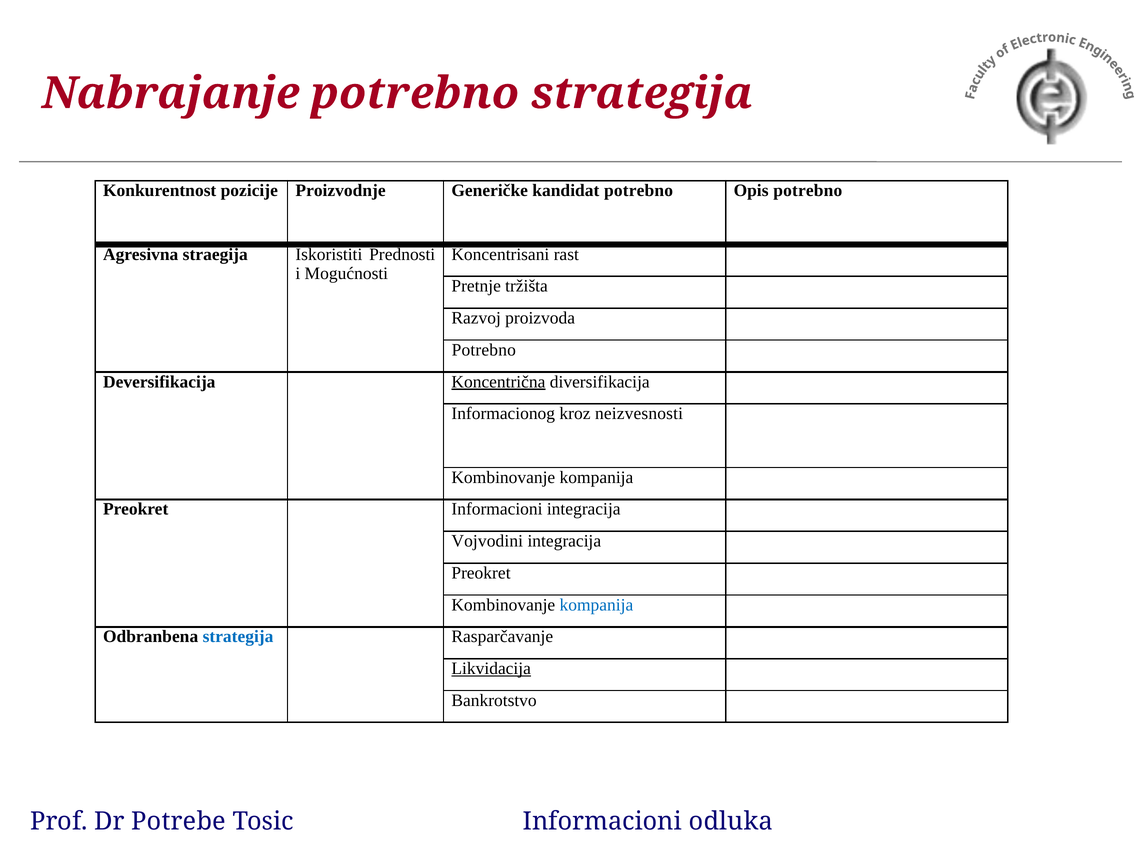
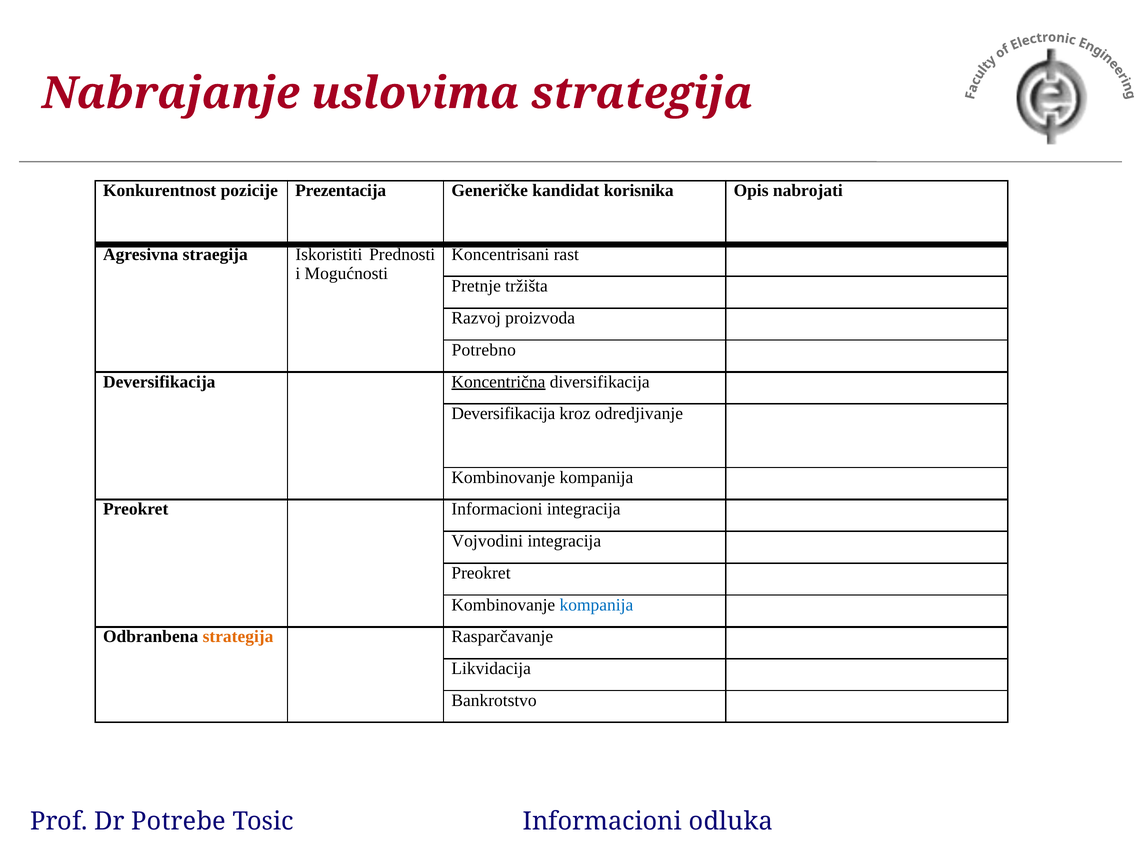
Nabrajanje potrebno: potrebno -> uslovima (415, 93)
Proizvodnje: Proizvodnje -> Prezentacija (341, 191)
kandidat potrebno: potrebno -> korisnika (639, 191)
Opis potrebno: potrebno -> nabrojati (808, 191)
Informacionog: Informacionog -> Deversifikacija (503, 413)
neizvesnosti: neizvesnosti -> odredjivanje (639, 413)
strategija colour: blue -> orange (238, 636)
Likvidacija underline: present -> none (491, 668)
